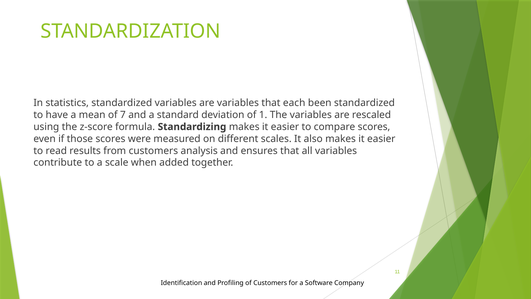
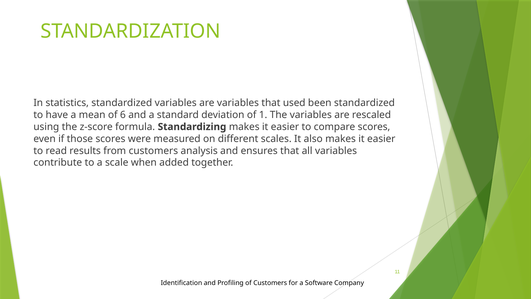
each: each -> used (294, 103)
7: 7 -> 6 (123, 115)
